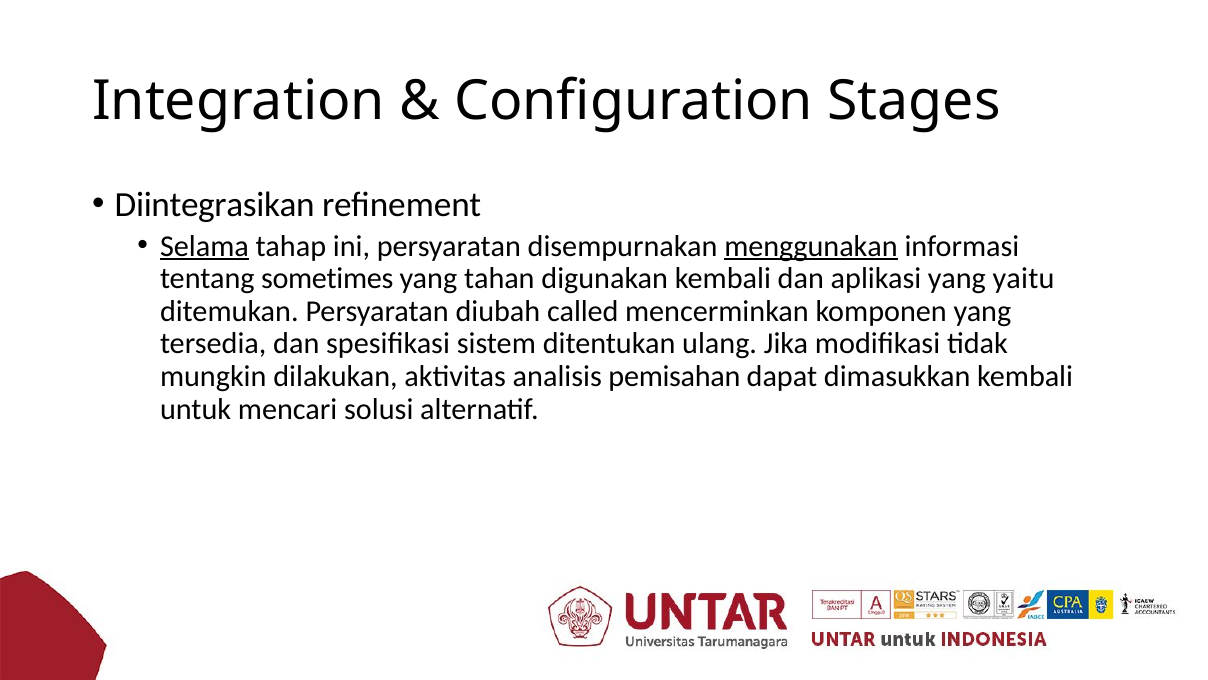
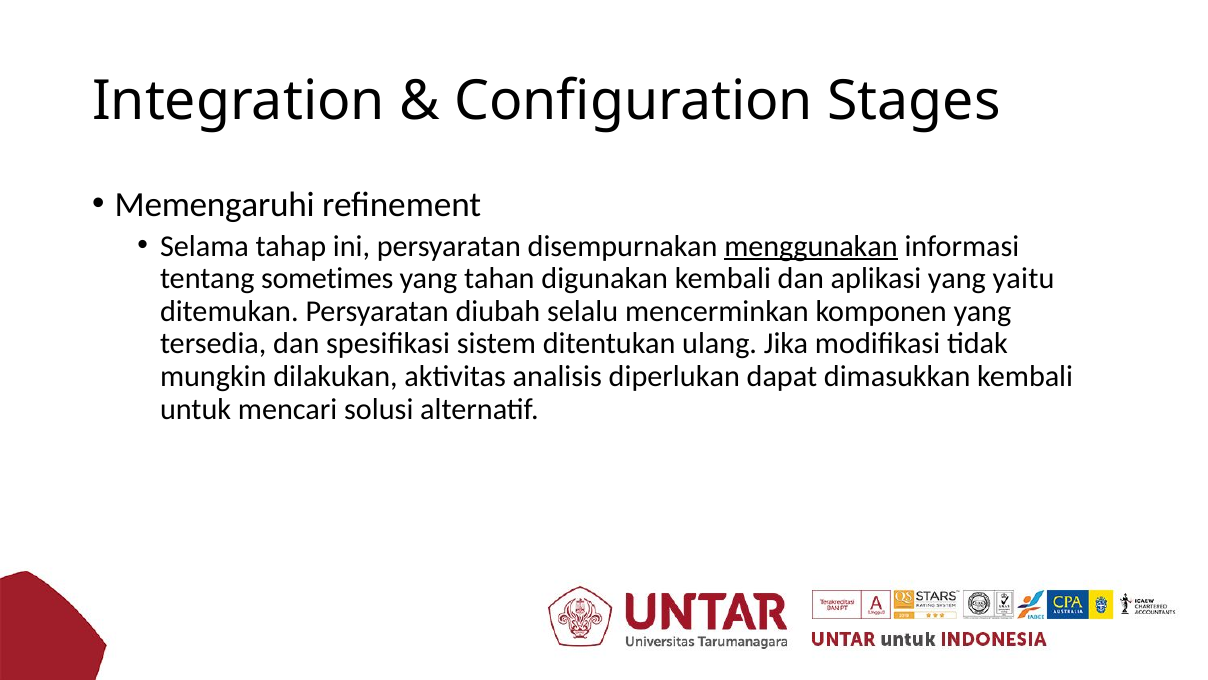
Diintegrasikan: Diintegrasikan -> Memengaruhi (215, 204)
Selama underline: present -> none (204, 246)
called: called -> selalu (583, 311)
pemisahan: pemisahan -> diperlukan (674, 376)
